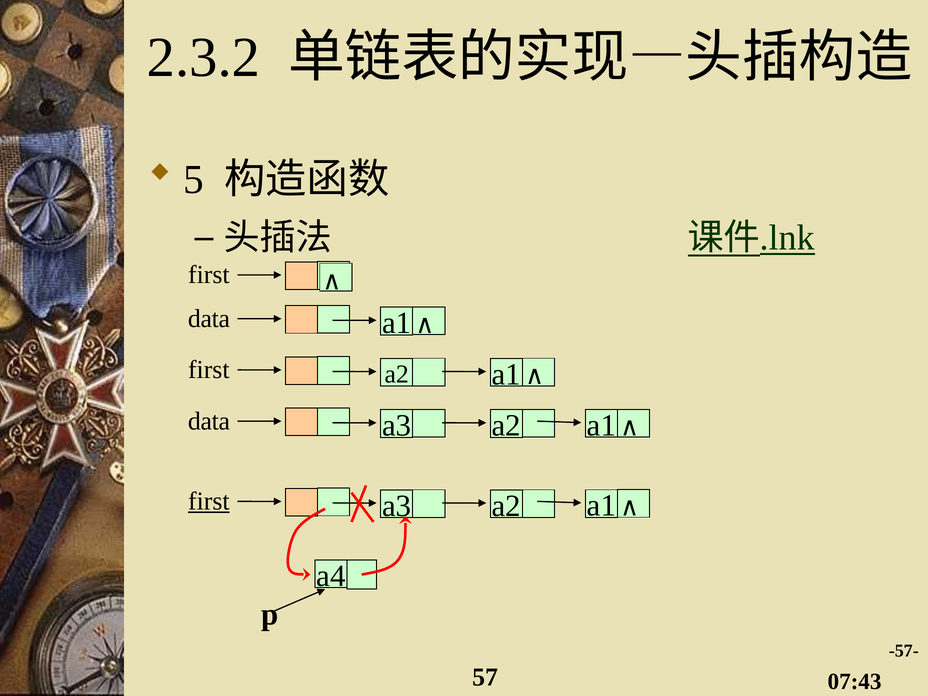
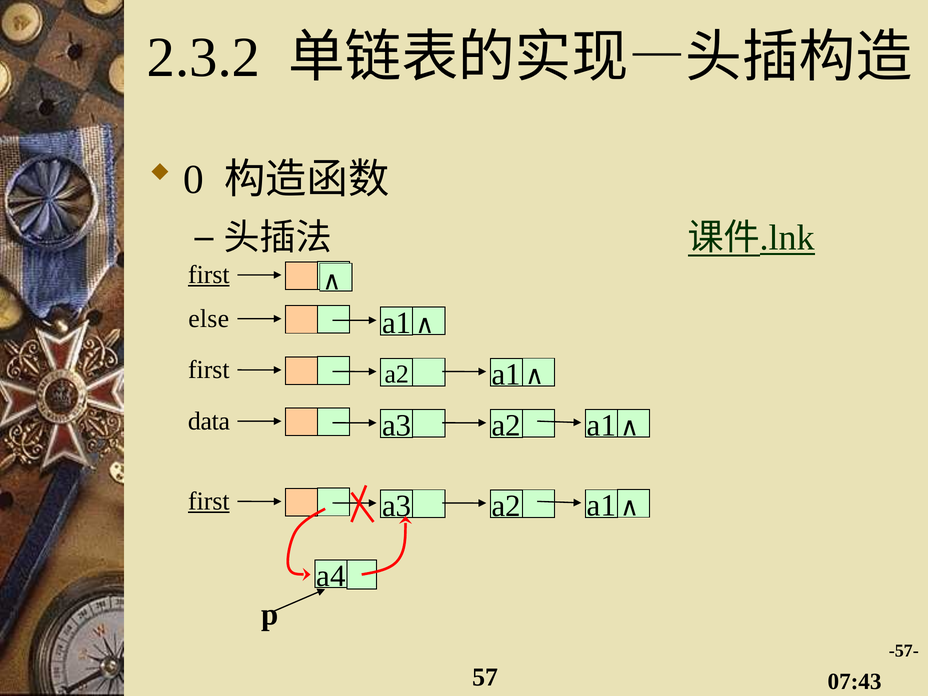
5: 5 -> 0 (194, 180)
first underline: none -> present (209, 275)
data: data -> else (209, 319)
